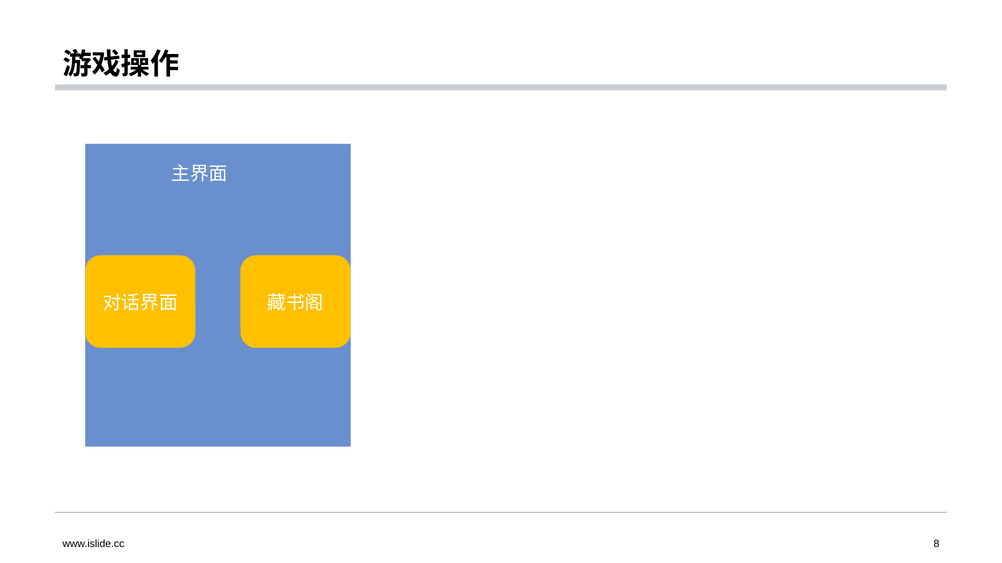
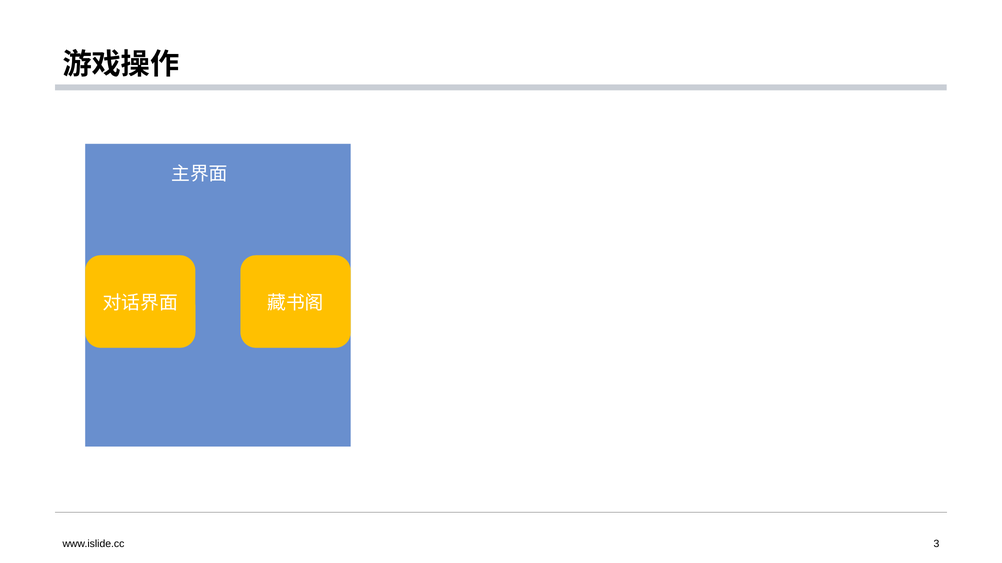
8: 8 -> 3 (936, 545)
